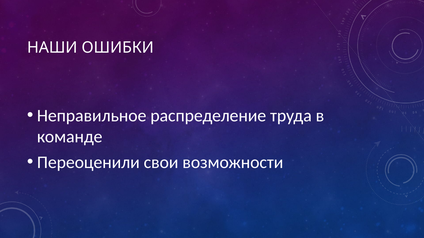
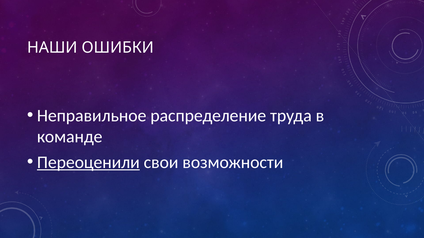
Переоценили underline: none -> present (88, 163)
